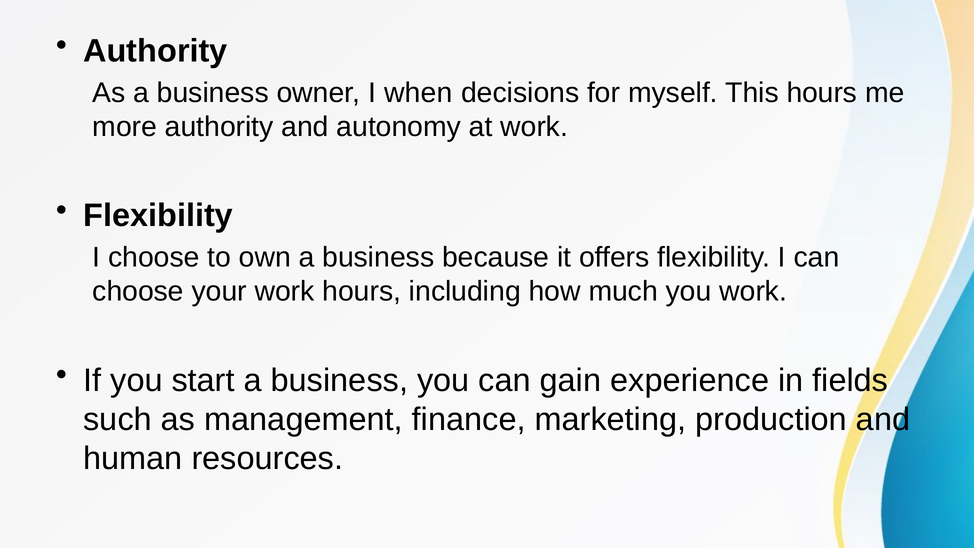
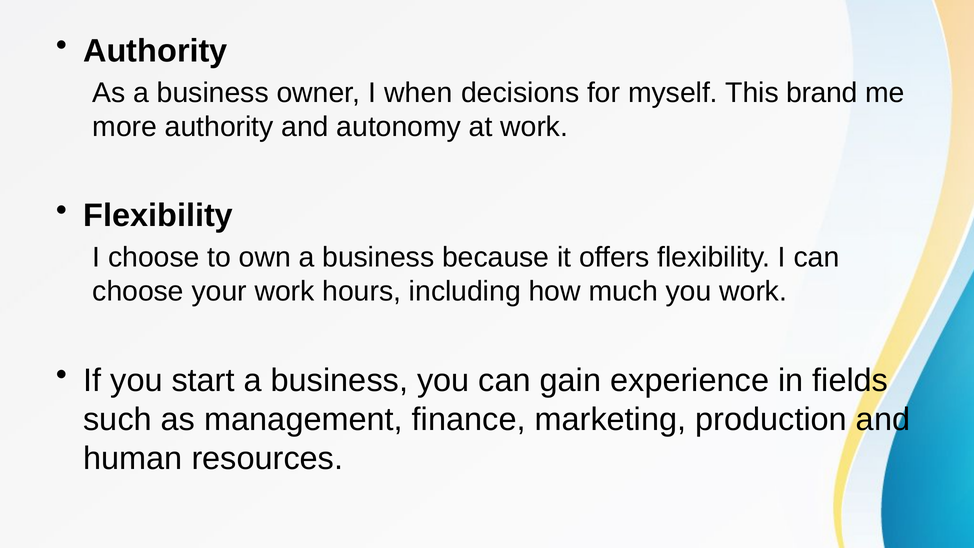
This hours: hours -> brand (822, 93)
